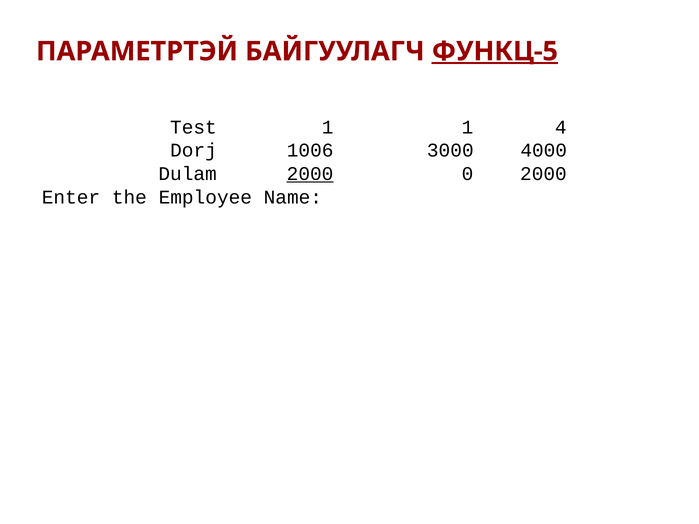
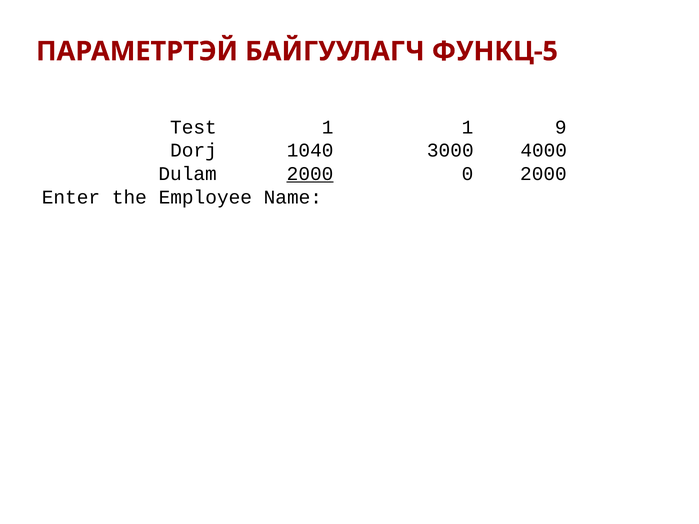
ФУНКЦ-5 underline: present -> none (495, 51)
4: 4 -> 9 (561, 127)
1006: 1006 -> 1040 (310, 151)
